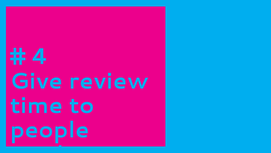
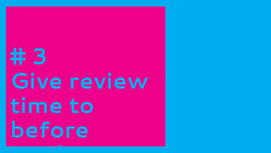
4: 4 -> 3 (40, 56)
people: people -> before (50, 130)
